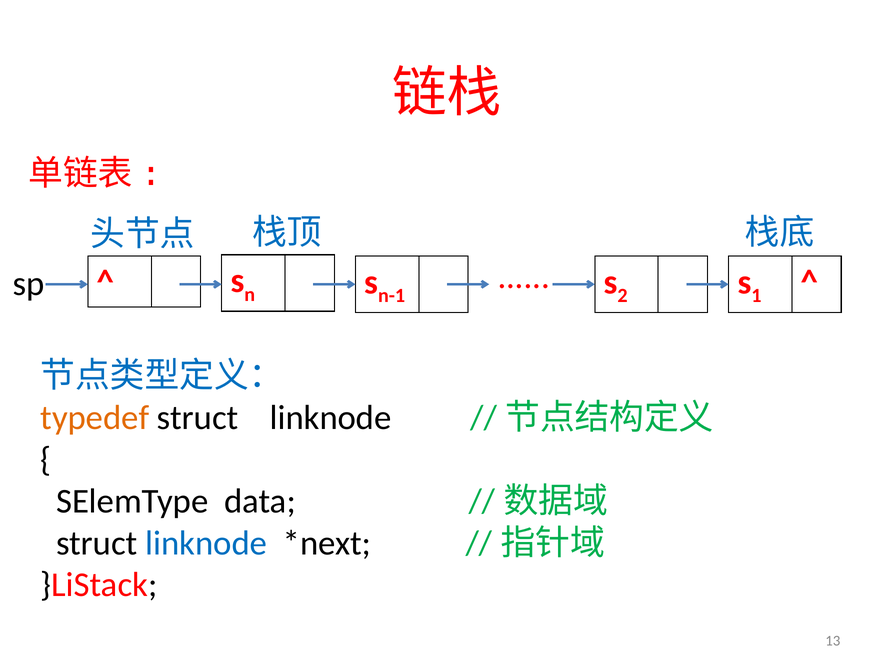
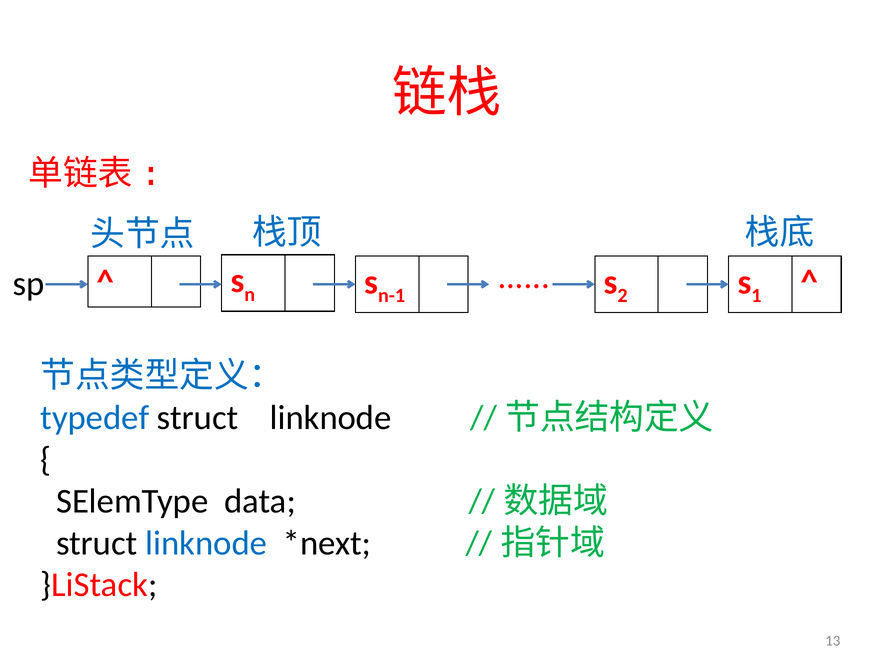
typedef colour: orange -> blue (95, 417)
